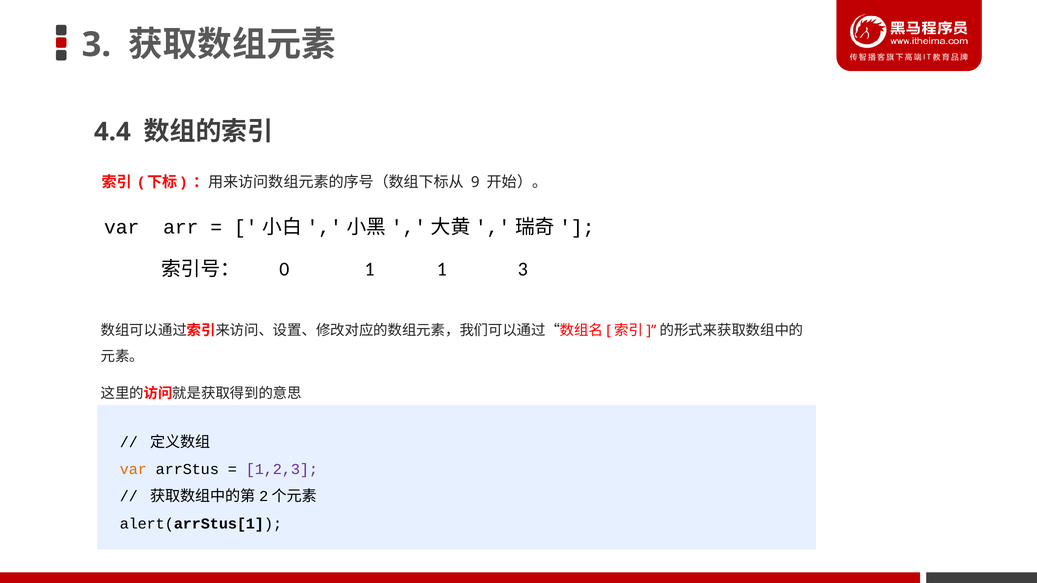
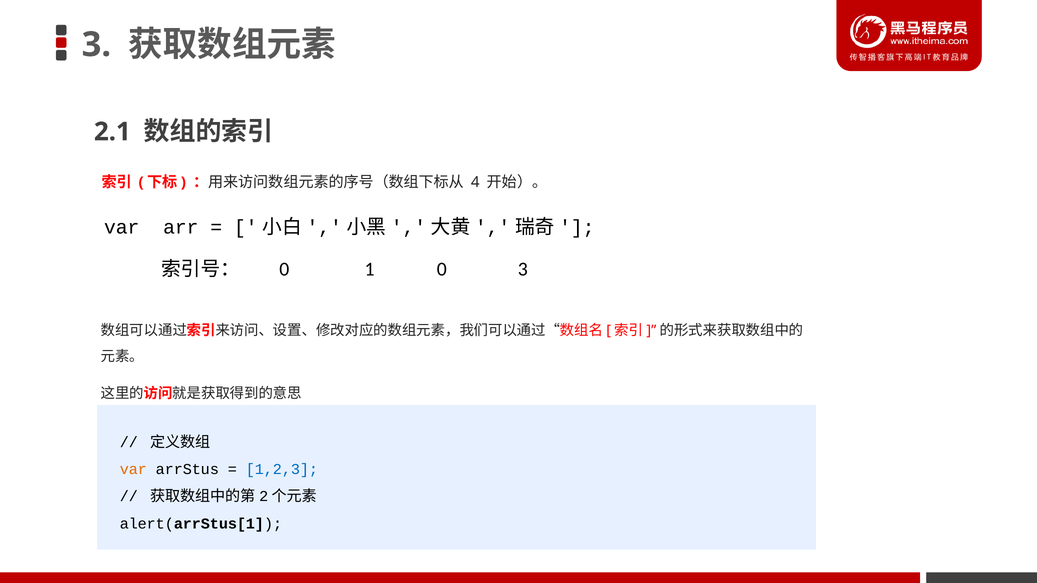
4.4: 4.4 -> 2.1 (112, 132)
9: 9 -> 4 (475, 182)
1 1: 1 -> 0 (442, 270)
1,2,3 colour: purple -> blue (282, 470)
